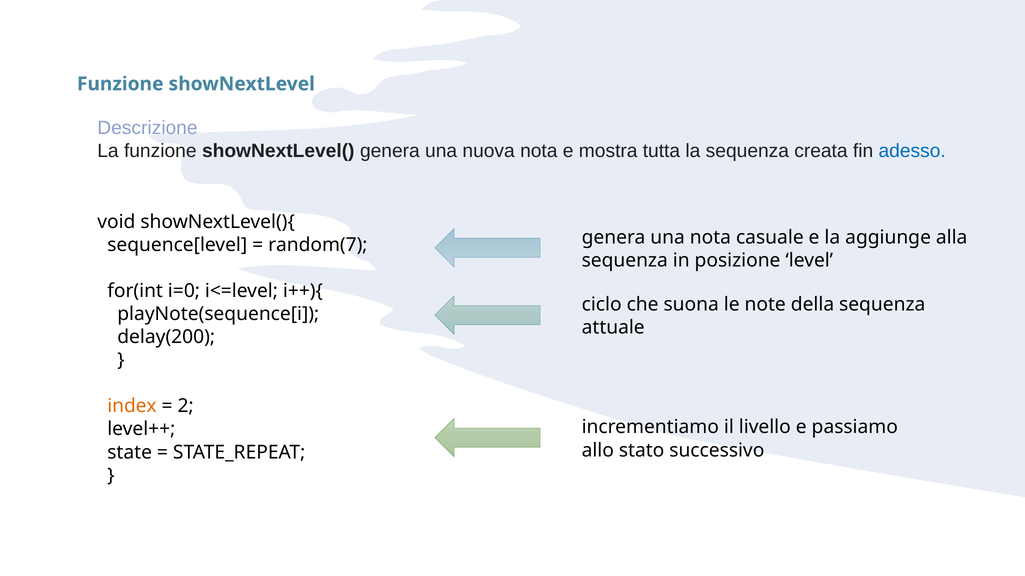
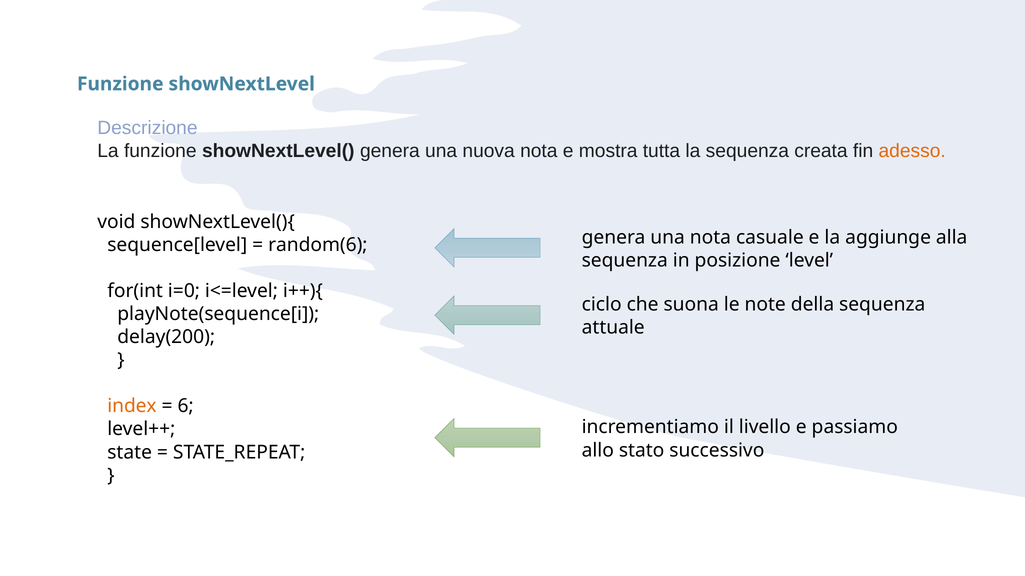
adesso colour: blue -> orange (912, 151)
random(7: random(7 -> random(6 (318, 245)
2: 2 -> 6 (186, 407)
